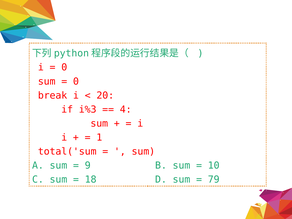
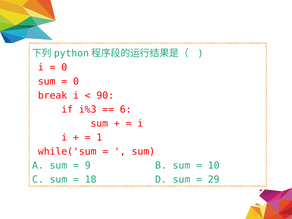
20: 20 -> 90 (105, 95)
4: 4 -> 6 (126, 109)
total('sum: total('sum -> while('sum (67, 151)
79: 79 -> 29 (214, 179)
